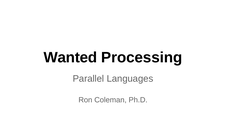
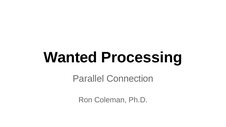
Languages: Languages -> Connection (130, 79)
